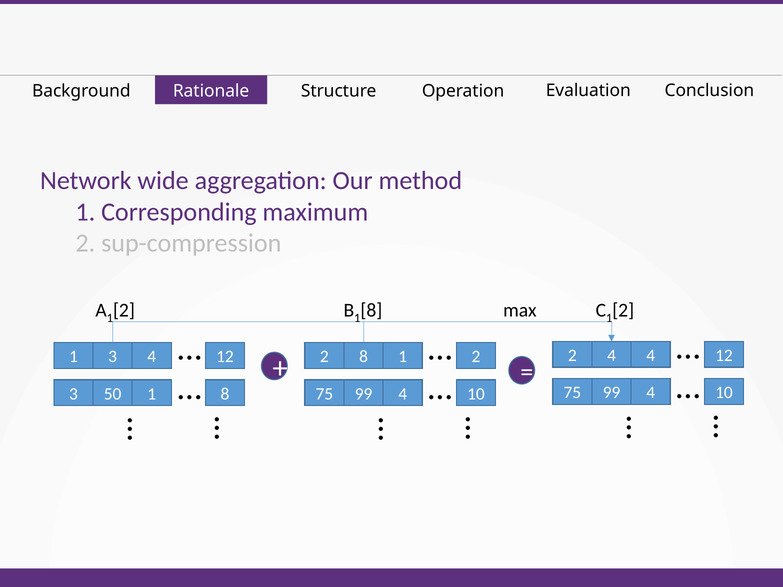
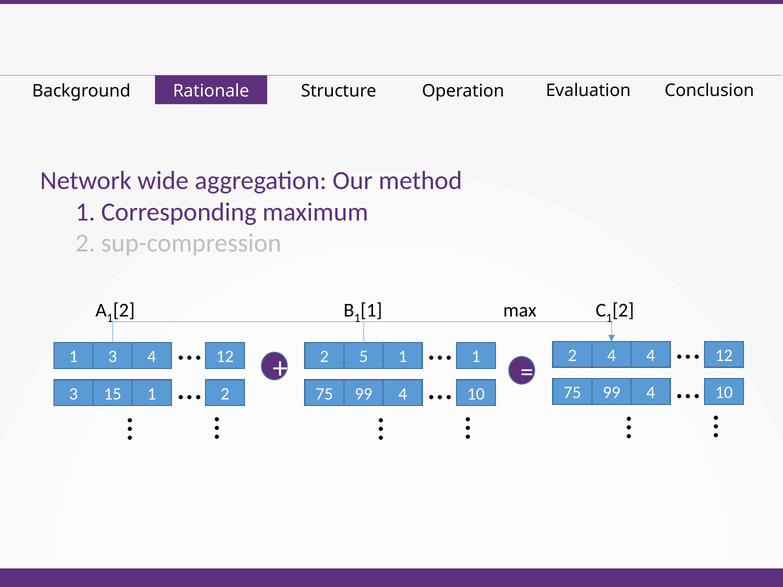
8: 8 -> 1 (371, 311)
2 8: 8 -> 5 (364, 357)
2: 2 -> 1 (476, 357)
50: 50 -> 15 (113, 394)
8: 8 -> 2 (225, 394)
